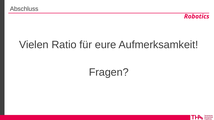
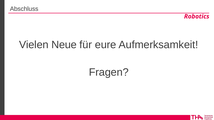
Ratio: Ratio -> Neue (64, 45)
